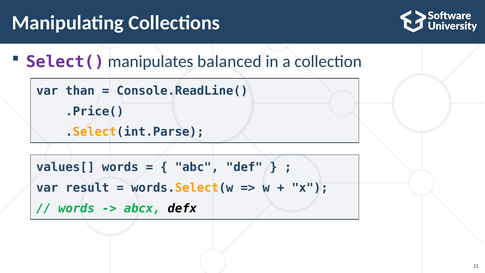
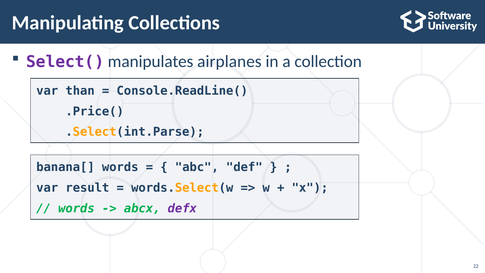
balanced: balanced -> airplanes (229, 62)
values[: values[ -> banana[ (65, 167)
defx colour: black -> purple (182, 208)
